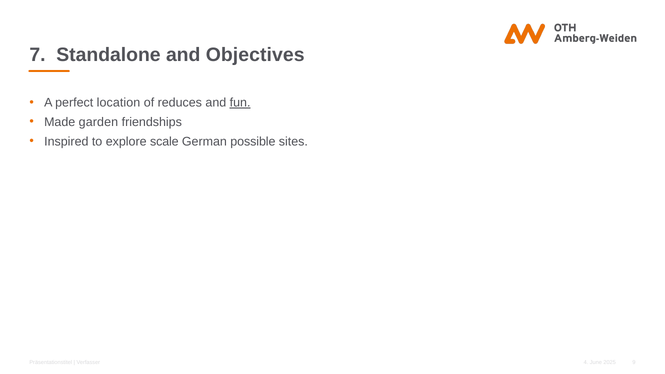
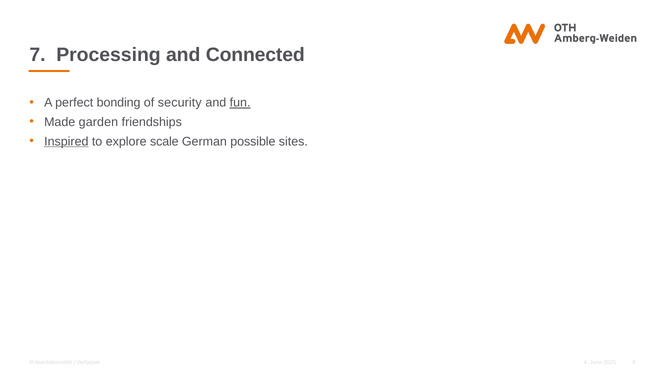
Standalone: Standalone -> Processing (108, 55)
Objectives: Objectives -> Connected (255, 55)
location: location -> bonding (119, 103)
reduces: reduces -> security (180, 103)
Inspired underline: none -> present (66, 141)
